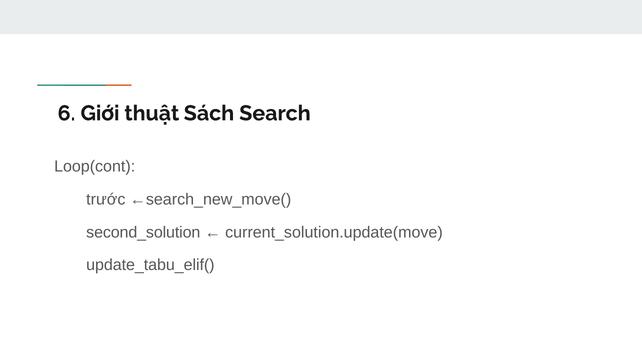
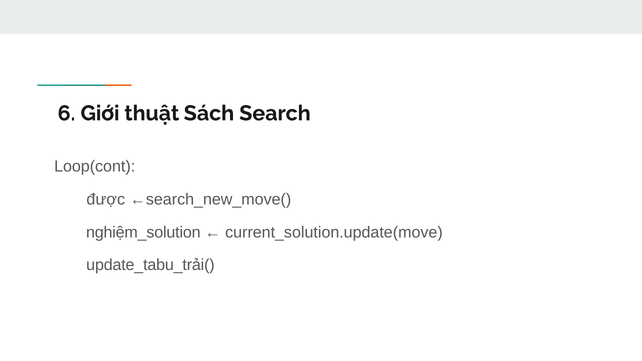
trước: trước -> được (106, 200)
second_solution: second_solution -> nghiệm_solution (143, 232)
update_tabu_elif(: update_tabu_elif( -> update_tabu_trải( (150, 265)
